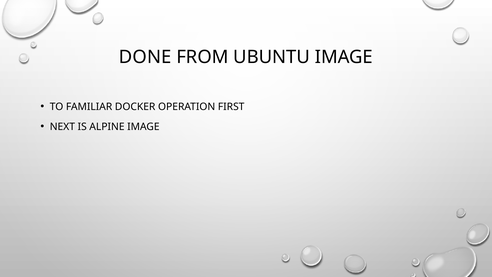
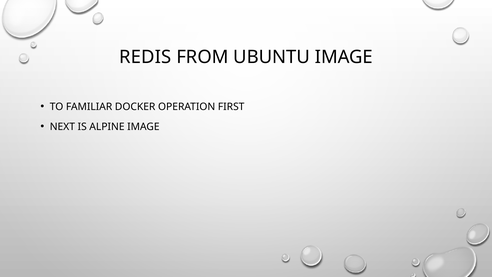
DONE: DONE -> REDIS (145, 57)
